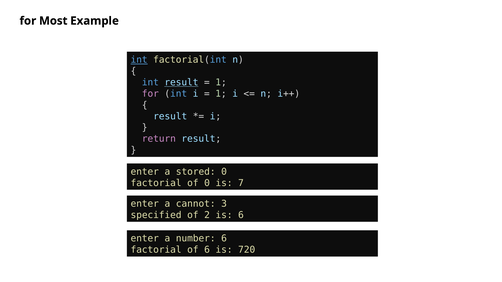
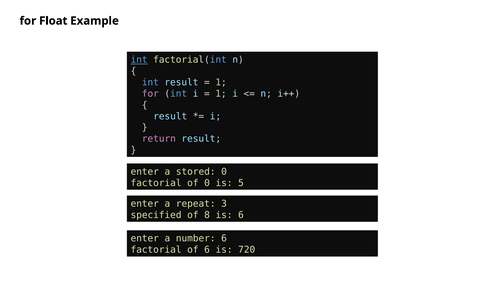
Most: Most -> Float (53, 21)
result underline: present -> none (181, 83)
7: 7 -> 5 (241, 183)
cannot: cannot -> repeat (196, 204)
2: 2 -> 8 (207, 215)
